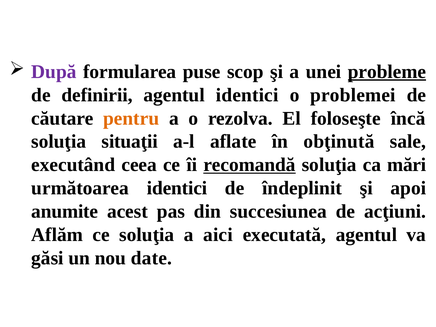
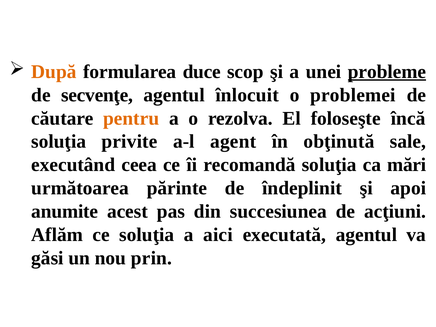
După colour: purple -> orange (54, 72)
puse: puse -> duce (202, 72)
definirii: definirii -> secvenţe (97, 95)
agentul identici: identici -> înlocuit (247, 95)
situaţii: situaţii -> privite (130, 142)
aflate: aflate -> agent (233, 142)
recomandă underline: present -> none (250, 165)
următoarea identici: identici -> părinte (177, 188)
date: date -> prin (152, 258)
